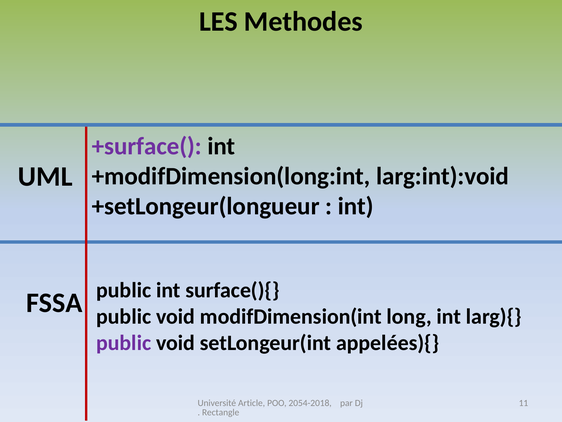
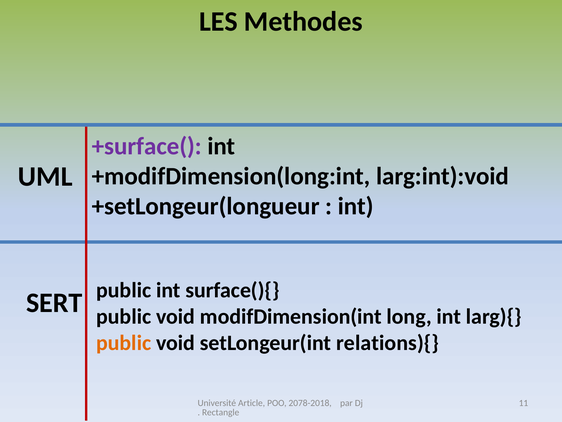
FSSA: FSSA -> SERT (54, 302)
public colour: purple -> orange (124, 343)
appelées){: appelées){ -> relations){ (388, 343)
2054-2018: 2054-2018 -> 2078-2018 (310, 402)
